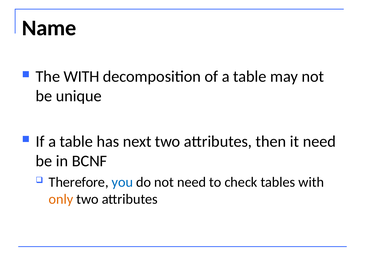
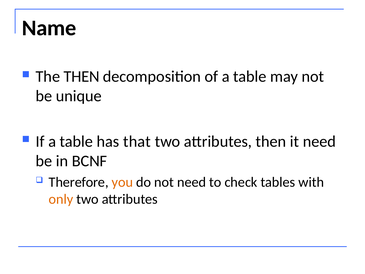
The WITH: WITH -> THEN (82, 77)
next: next -> that (137, 141)
you colour: blue -> orange (122, 182)
